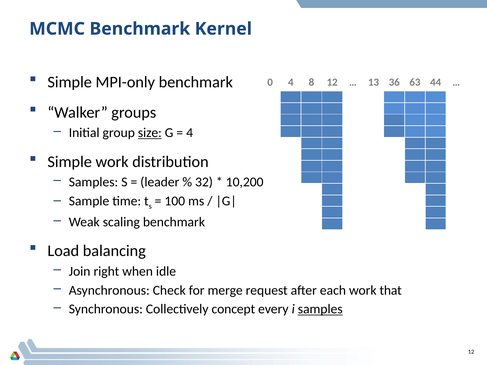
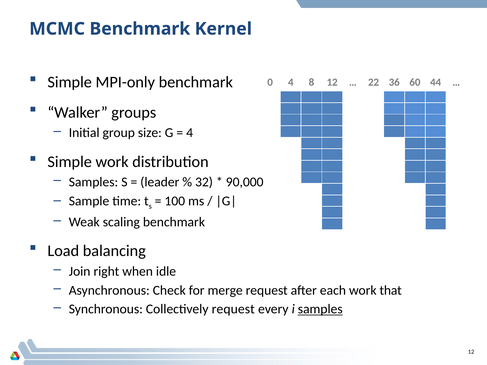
13: 13 -> 22 (374, 82)
63: 63 -> 60 (415, 82)
size underline: present -> none (150, 133)
10,200: 10,200 -> 90,000 (245, 182)
Collectively concept: concept -> request (233, 309)
